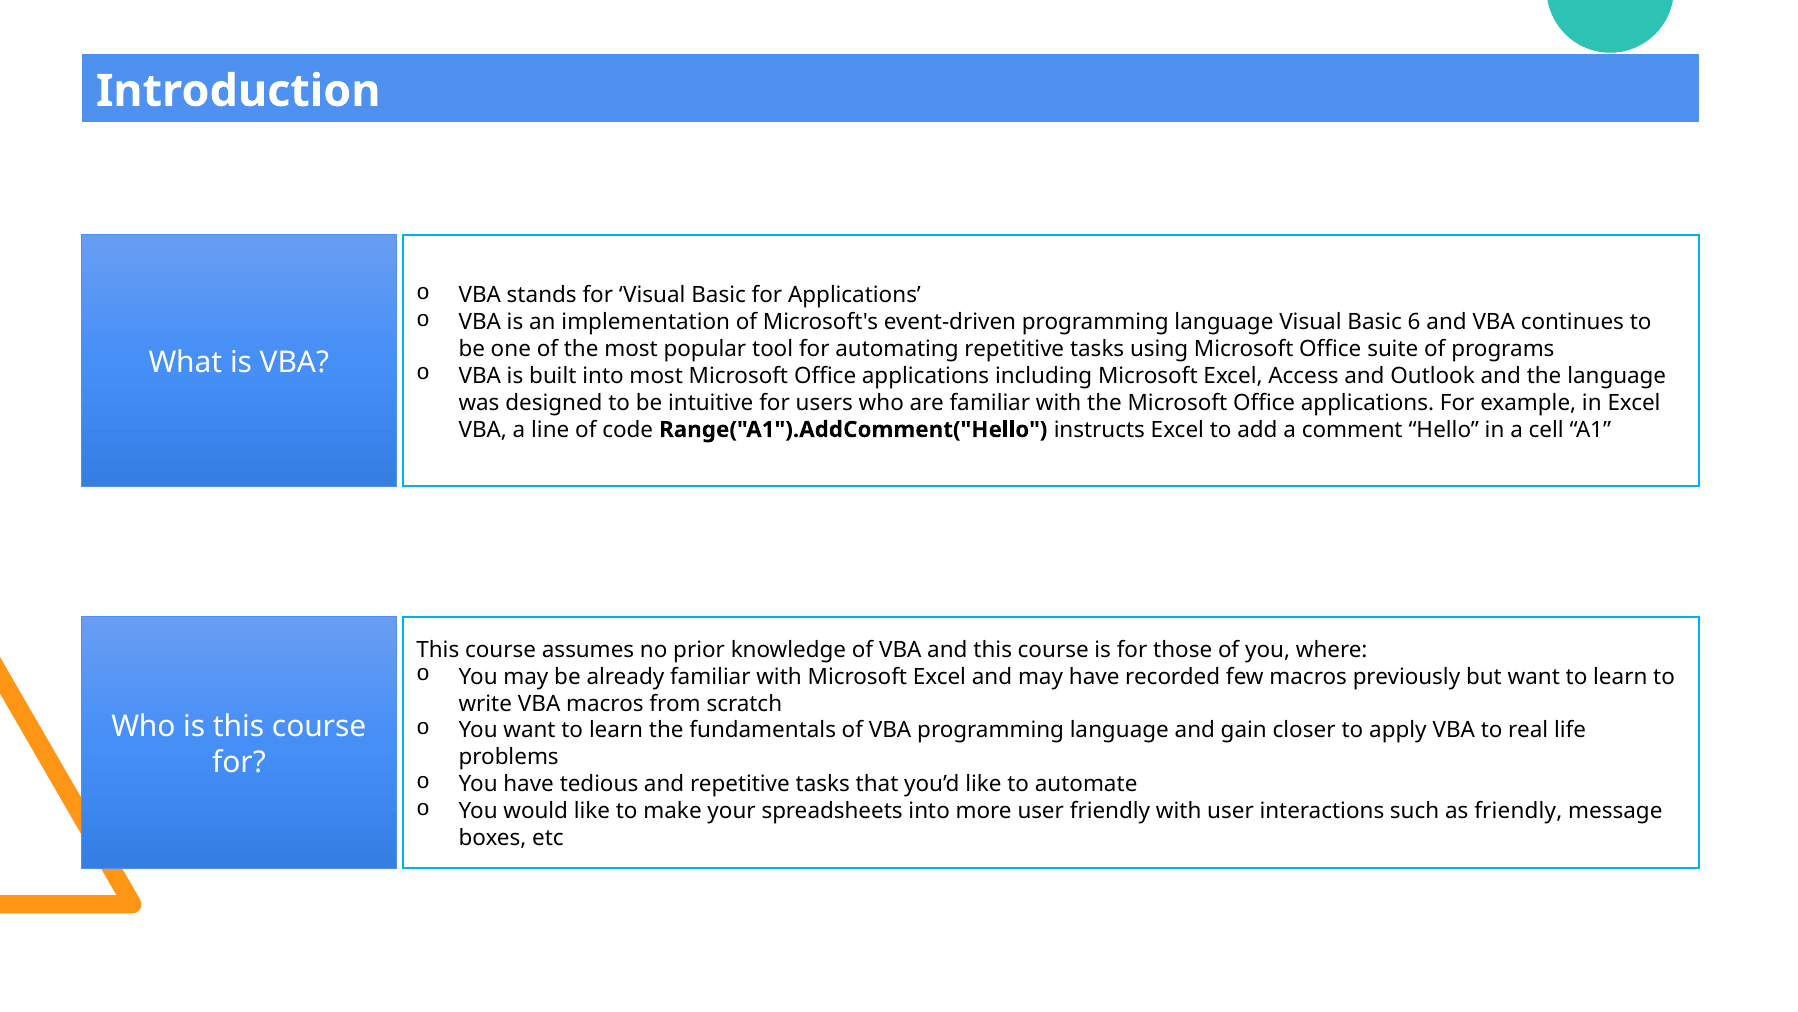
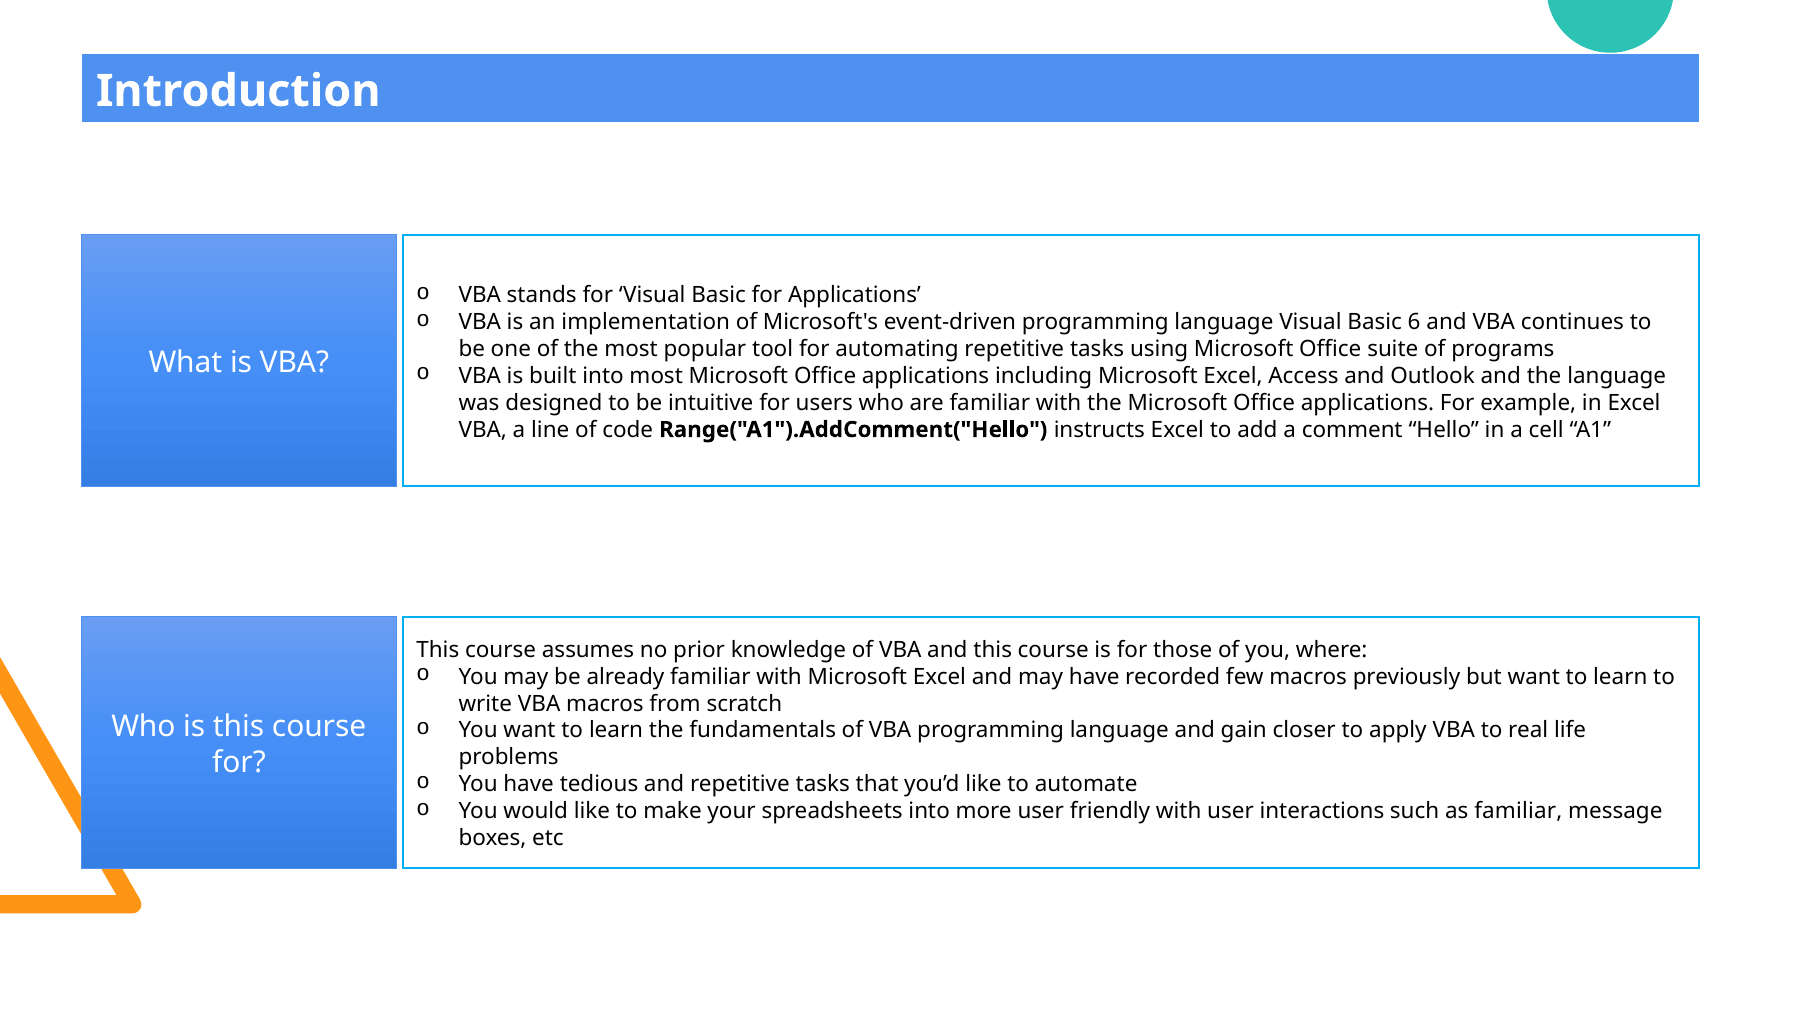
as friendly: friendly -> familiar (1518, 811)
